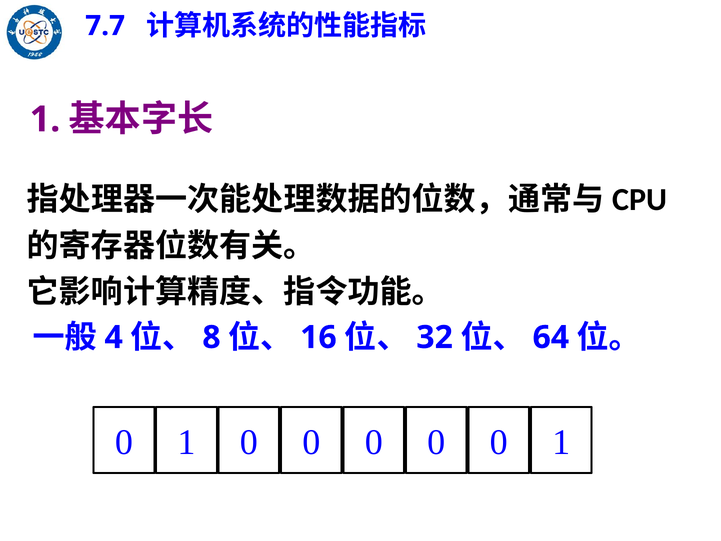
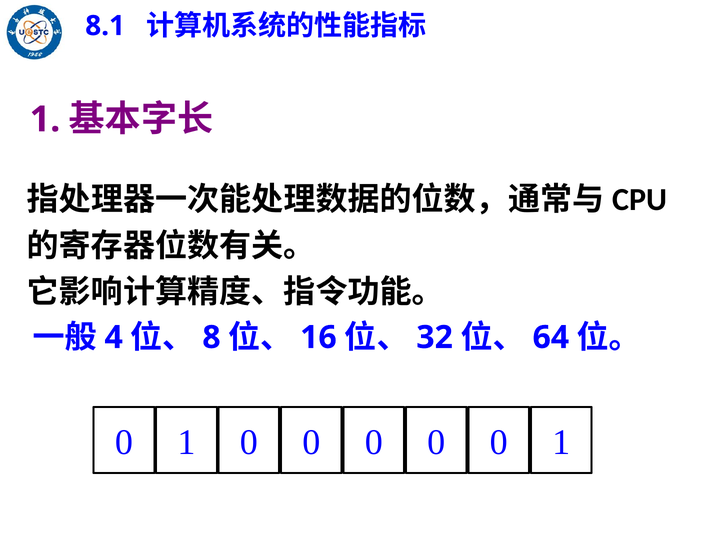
7.7: 7.7 -> 8.1 (105, 26)
